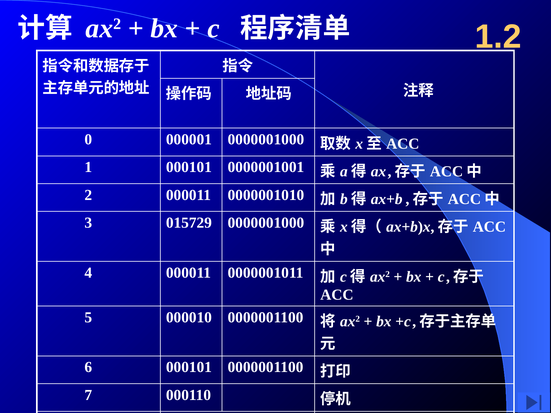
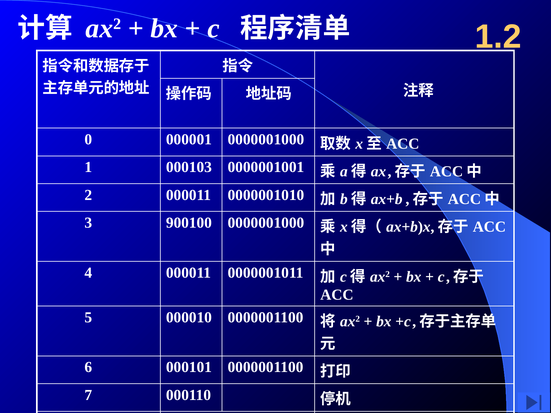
1 000101: 000101 -> 000103 (189, 167)
015729: 015729 -> 900100 (189, 223)
